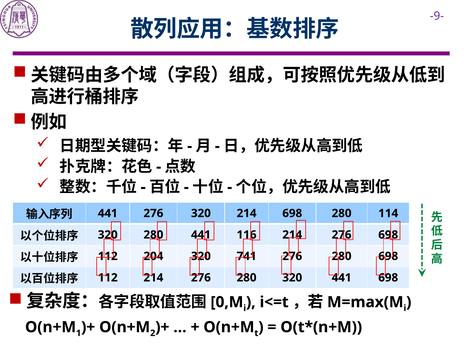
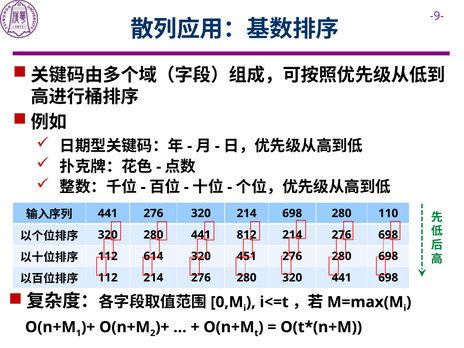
114: 114 -> 110 (388, 213)
116: 116 -> 812 (247, 235)
204: 204 -> 614 (153, 256)
741: 741 -> 451 (247, 256)
